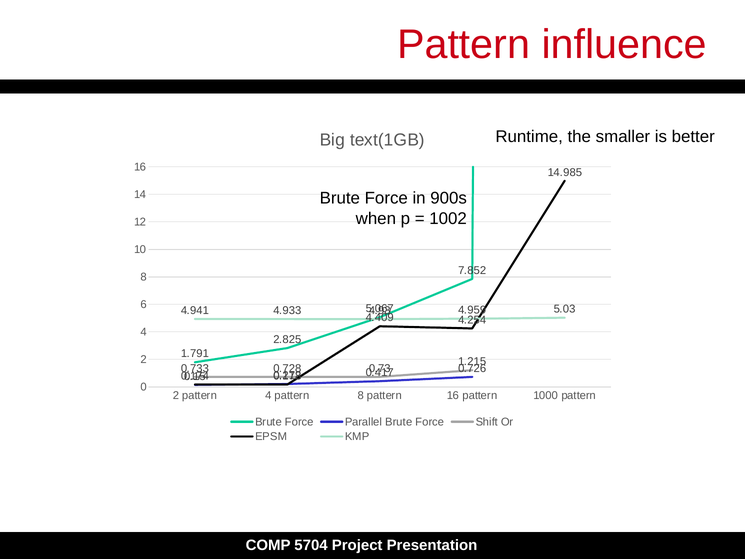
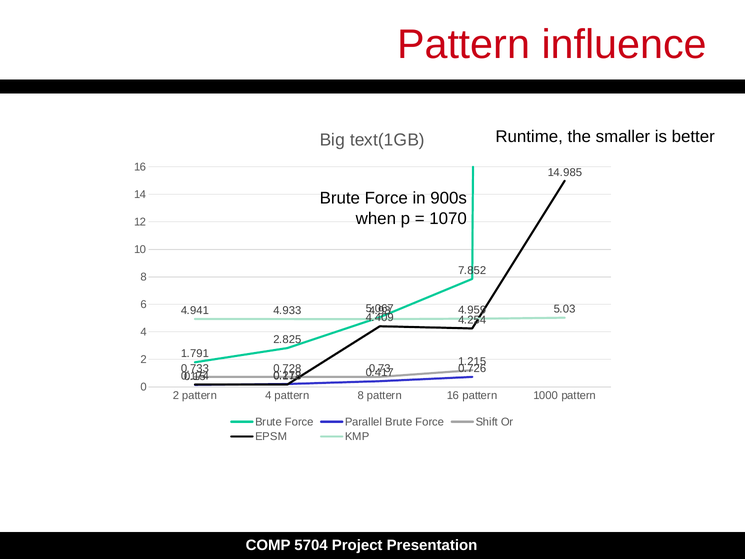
1002: 1002 -> 1070 (448, 218)
